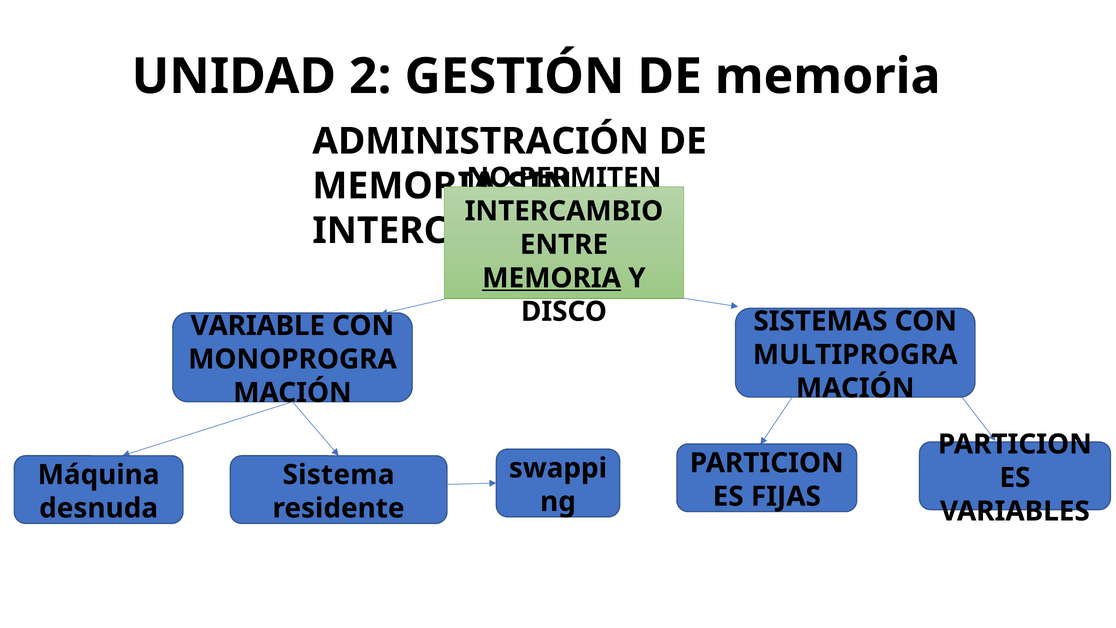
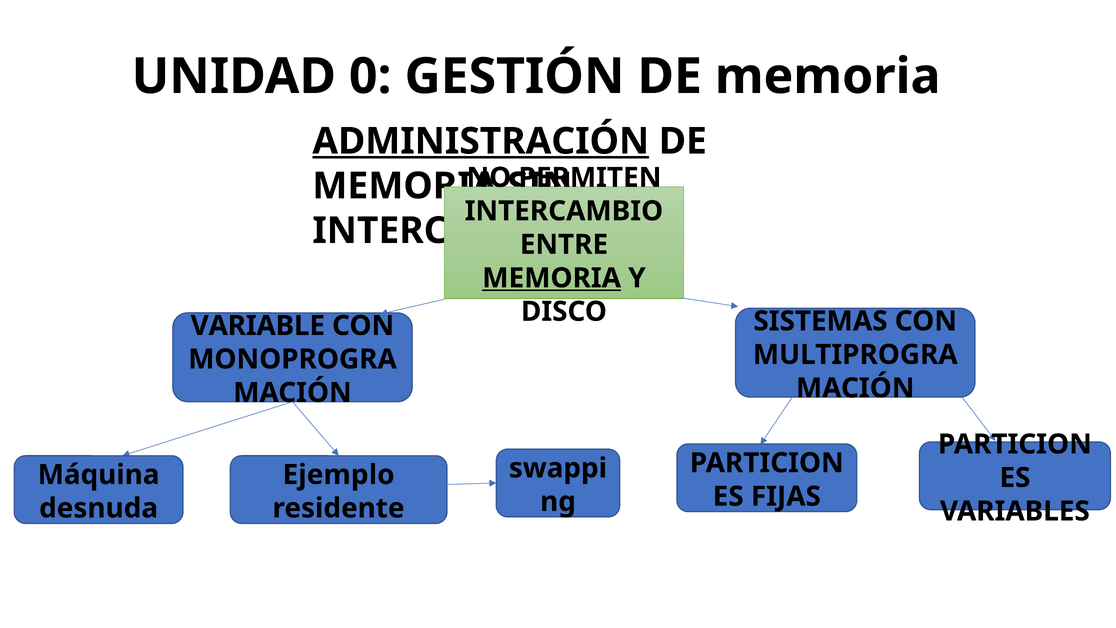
2: 2 -> 0 (370, 76)
ADMINISTRACIÓN underline: none -> present (481, 141)
Sistema: Sistema -> Ejemplo (339, 475)
